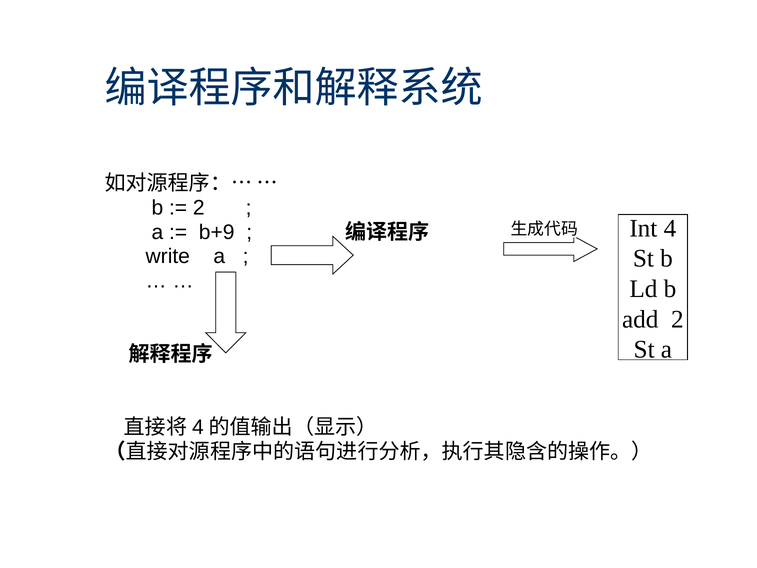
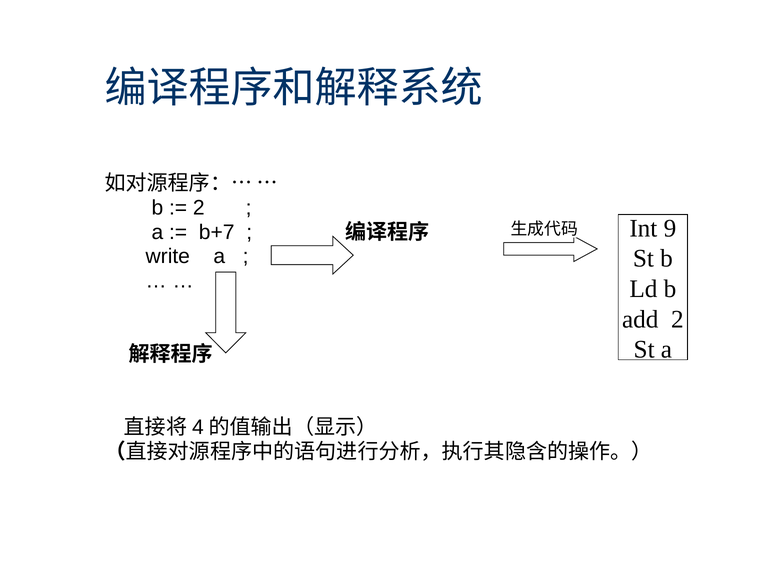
4: 4 -> 9 (670, 228)
b+9: b+9 -> b+7 (217, 232)
